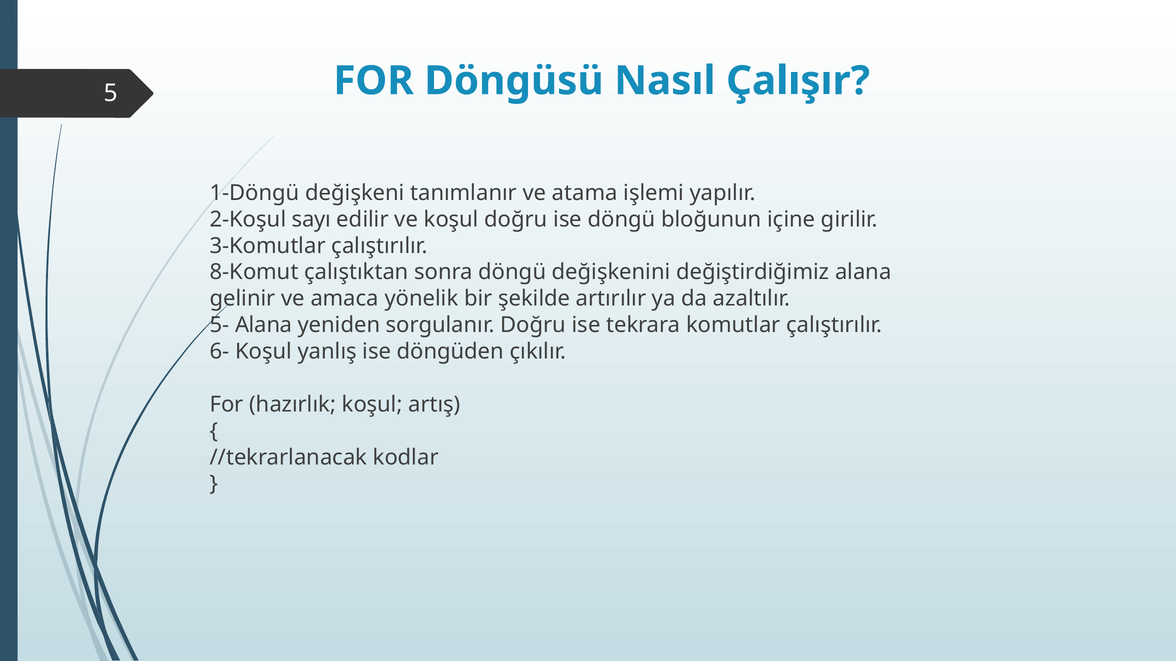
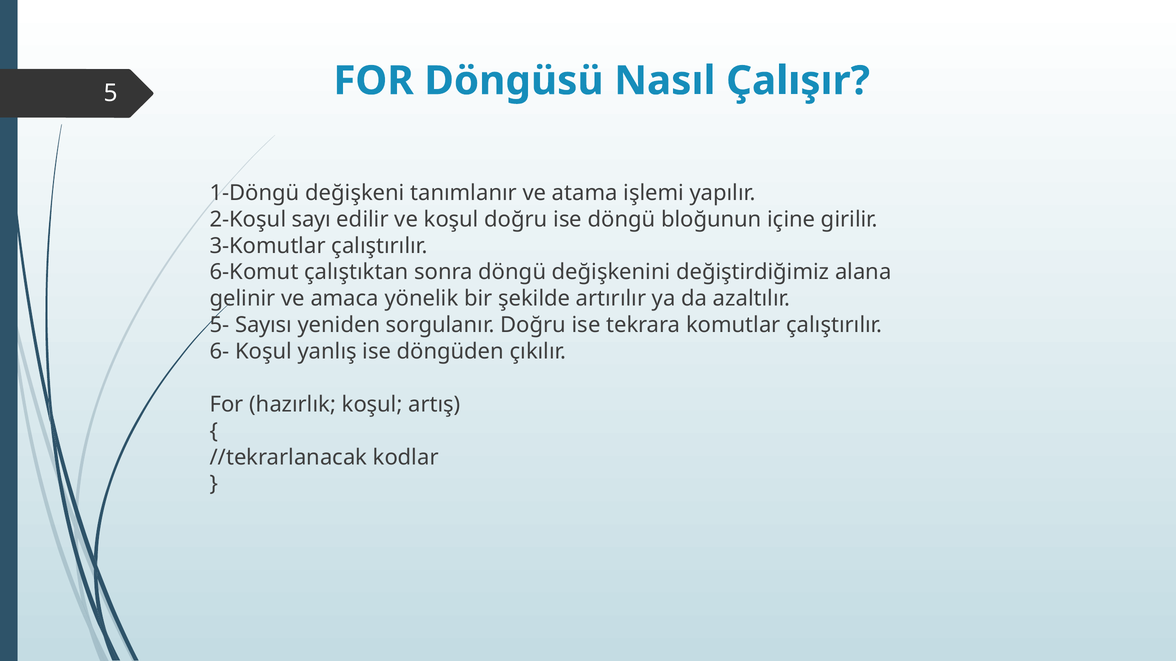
8-Komut: 8-Komut -> 6-Komut (254, 272)
5- Alana: Alana -> Sayısı (264, 325)
